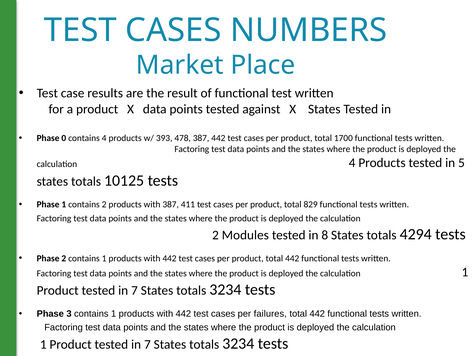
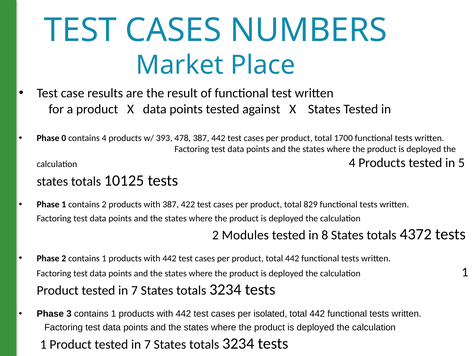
411: 411 -> 422 (188, 204)
4294: 4294 -> 4372 (416, 234)
failures: failures -> isolated (270, 313)
